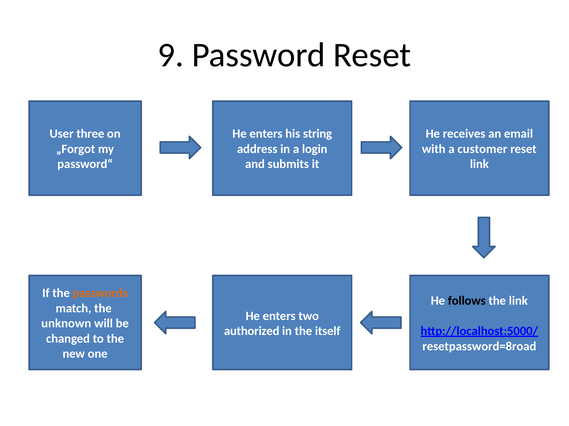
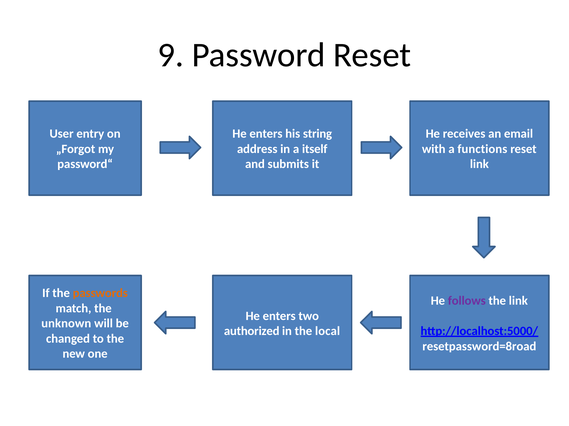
three: three -> entry (90, 134)
login: login -> itself (315, 149)
customer: customer -> functions (482, 149)
follows colour: black -> purple (467, 301)
itself: itself -> local (328, 332)
